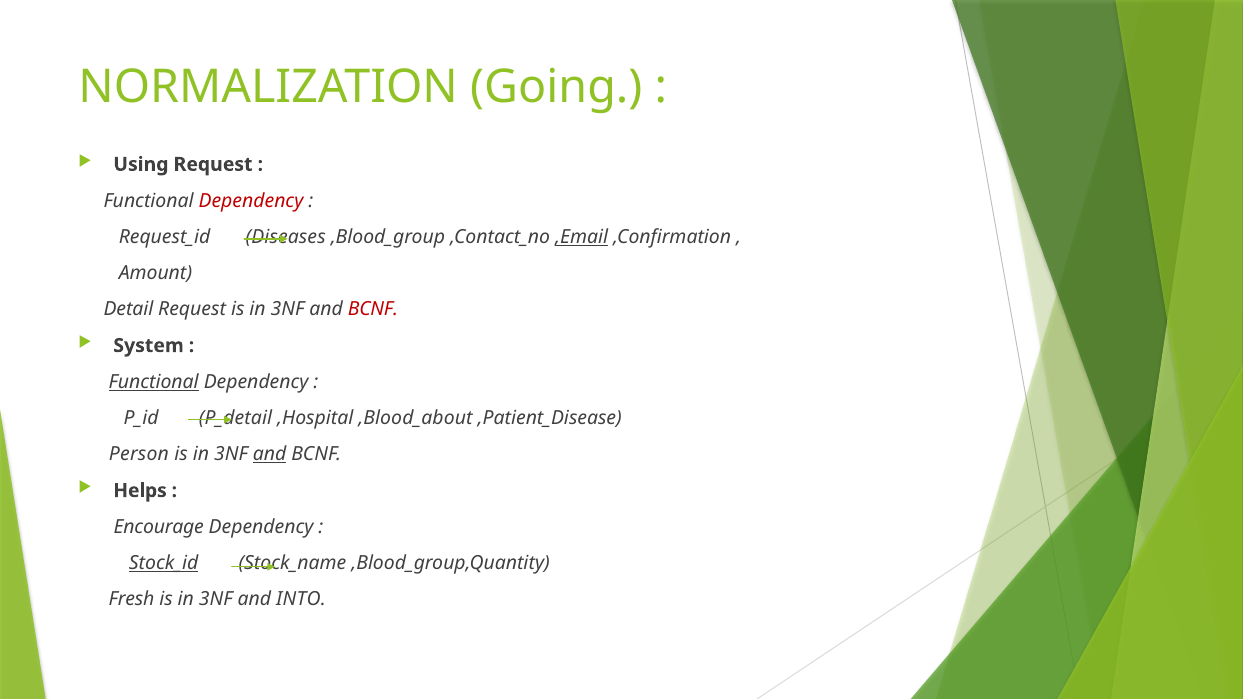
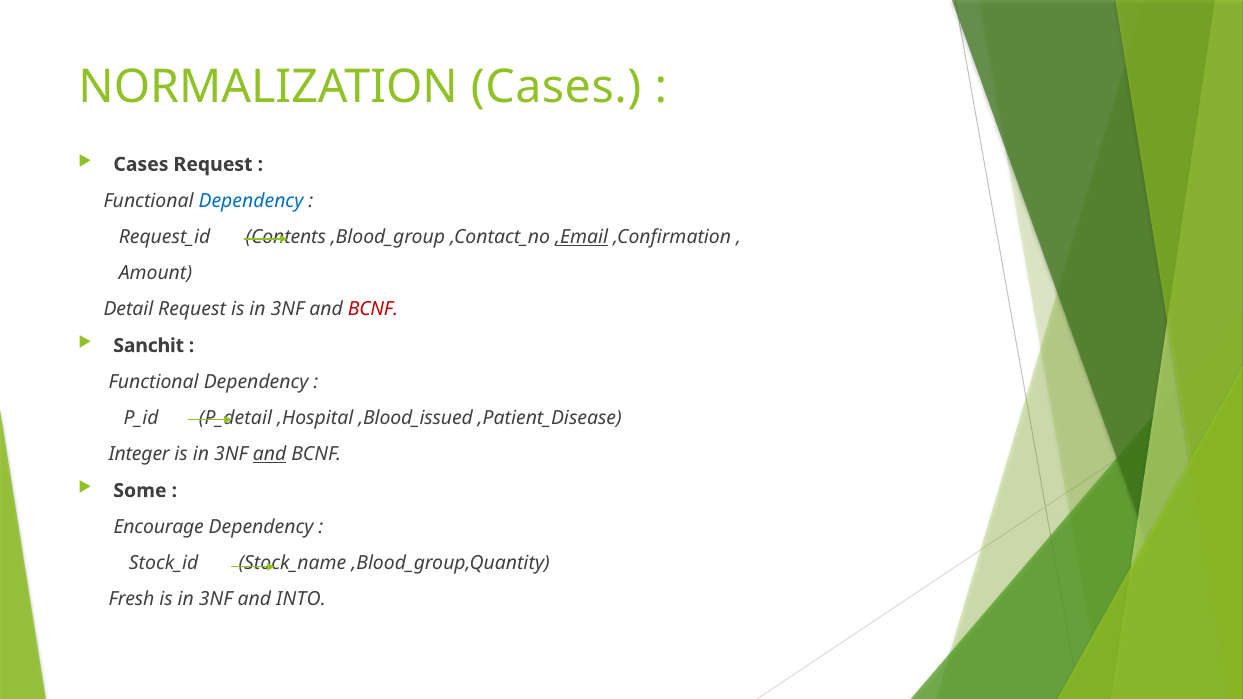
NORMALIZATION Going: Going -> Cases (556, 87)
Using: Using -> Cases (141, 164)
Dependency colour: red -> blue (251, 201)
Diseases: Diseases -> Contents (286, 237)
System: System -> Sanchit (149, 346)
Functional underline: present -> none (154, 382)
,Blood_about: ,Blood_about -> ,Blood_issued (416, 418)
Person: Person -> Integer (139, 455)
Helps: Helps -> Some (140, 491)
Stock_id underline: present -> none (164, 563)
